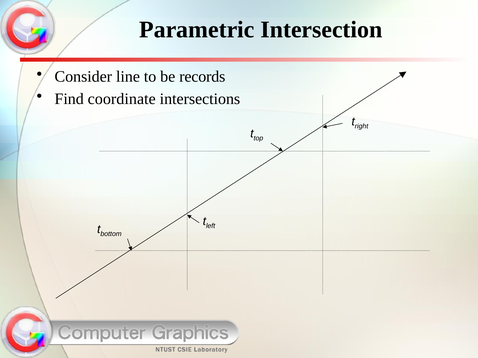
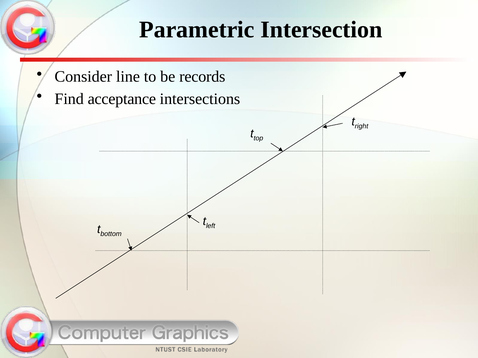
coordinate: coordinate -> acceptance (122, 99)
